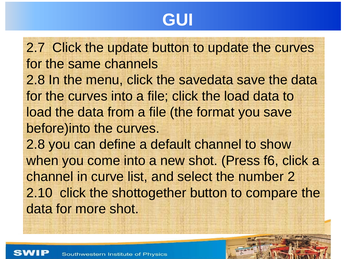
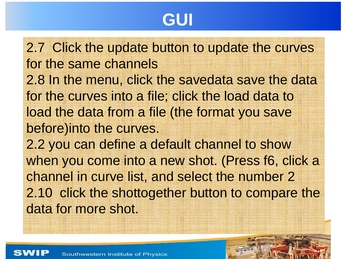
2.8: 2.8 -> 2.2 (36, 144)
